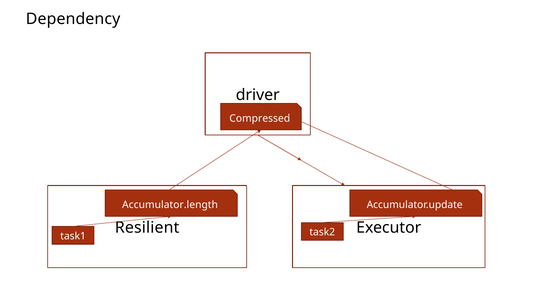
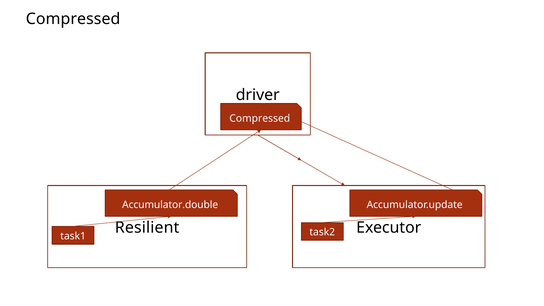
Dependency: Dependency -> Compressed (73, 19)
Accumulator.length: Accumulator.length -> Accumulator.double (170, 205)
